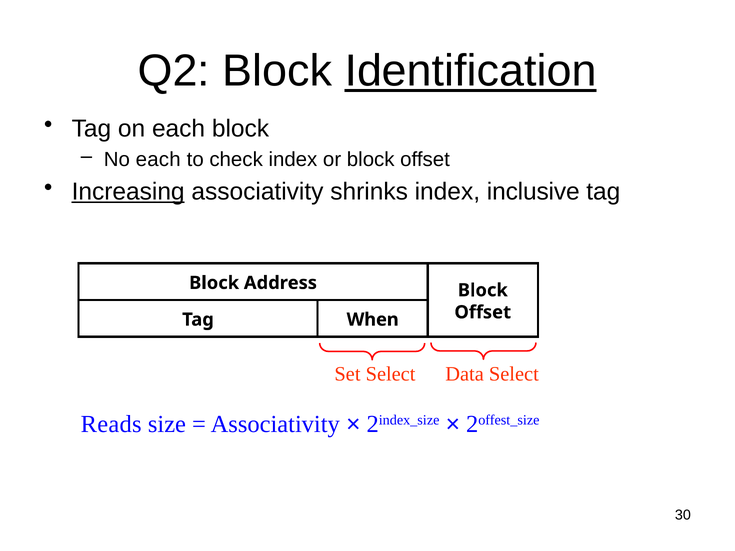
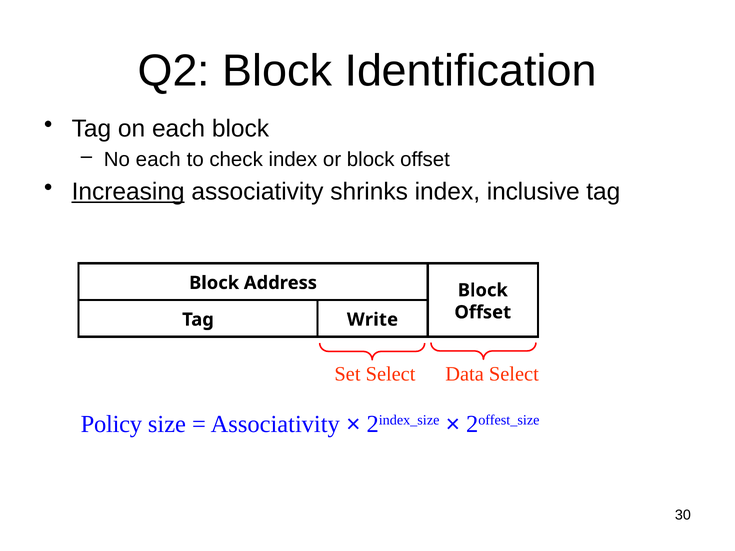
Identification underline: present -> none (471, 71)
When: When -> Write (372, 320)
Reads: Reads -> Policy (111, 424)
